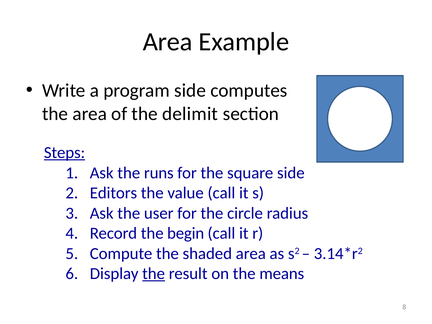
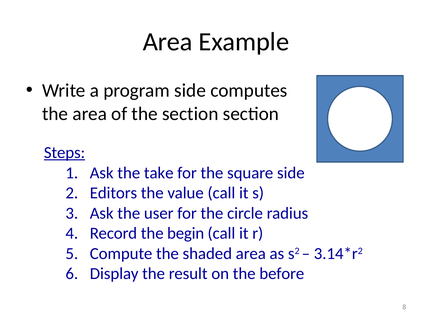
the delimit: delimit -> section (190, 114)
runs: runs -> take (159, 173)
the underline: present -> none (154, 274)
means: means -> before (282, 274)
